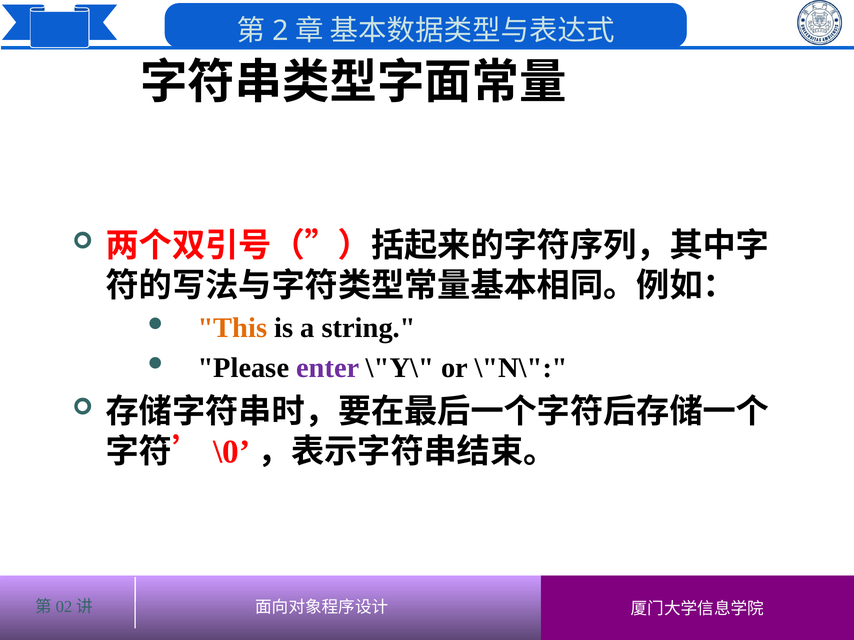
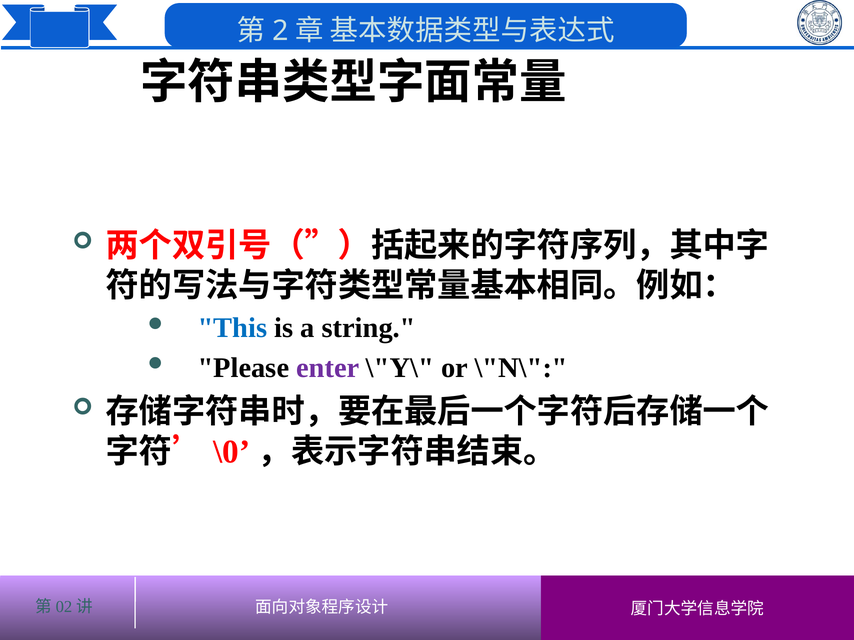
This colour: orange -> blue (232, 328)
